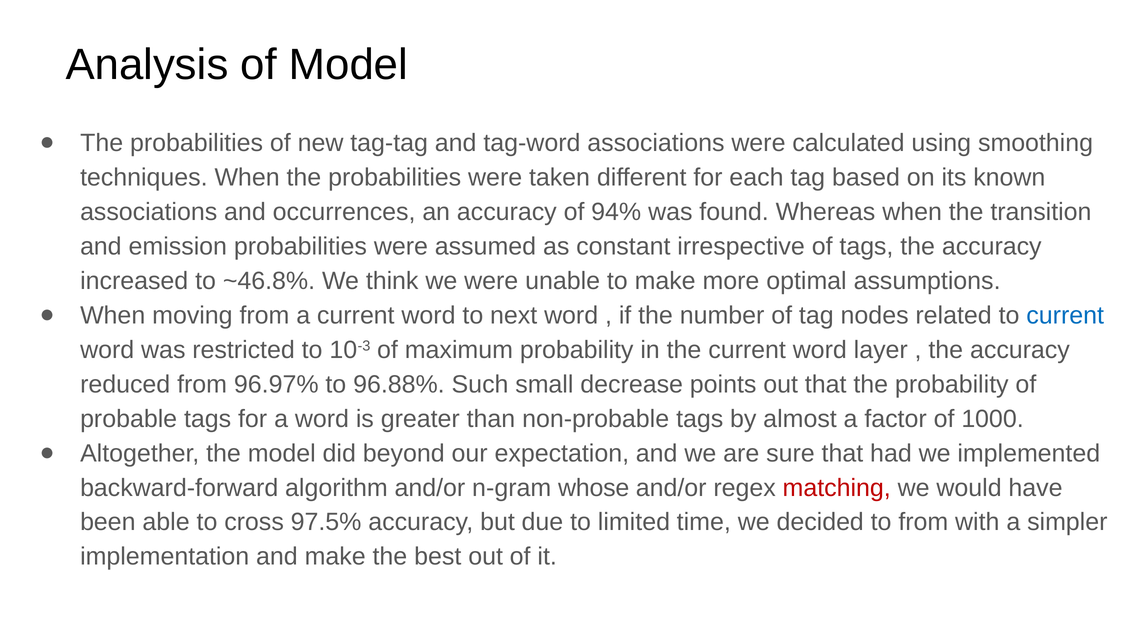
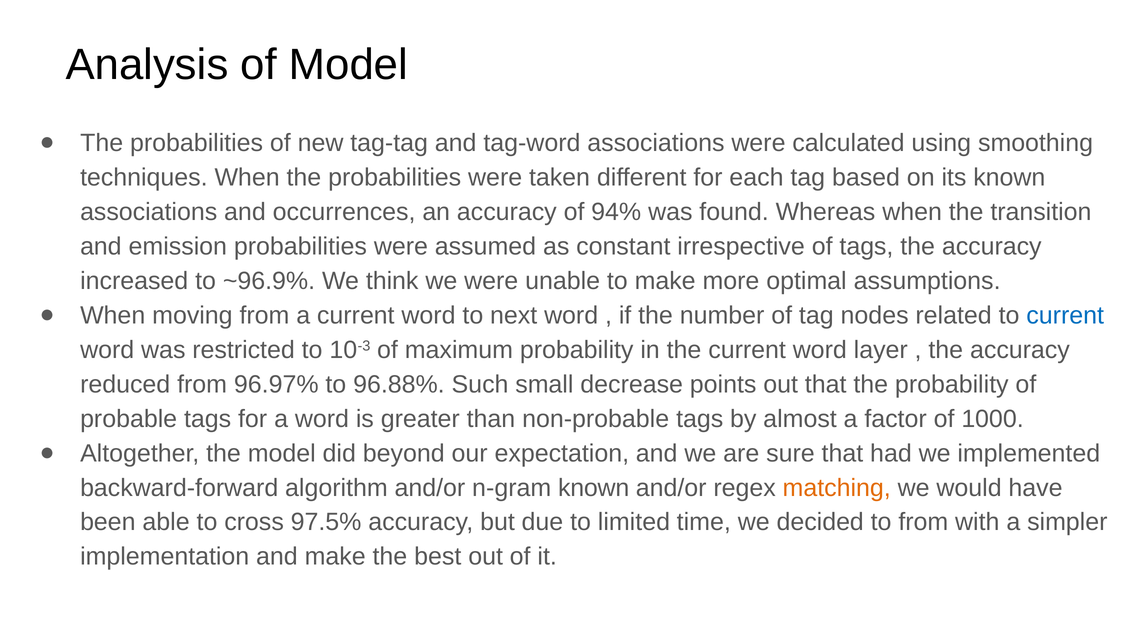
~46.8%: ~46.8% -> ~96.9% (269, 281)
n-gram whose: whose -> known (594, 488)
matching colour: red -> orange (837, 488)
